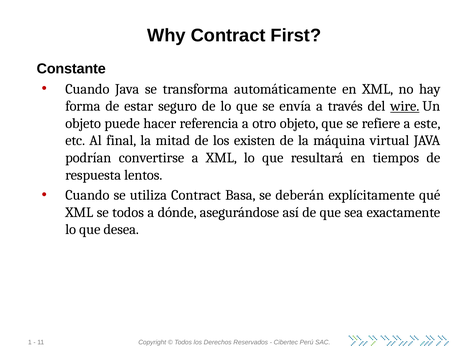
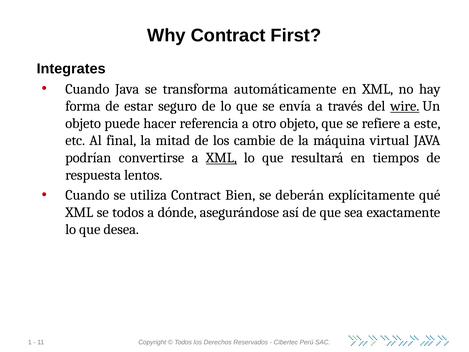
Constante: Constante -> Integrates (71, 69)
existen: existen -> cambie (255, 140)
XML underline: none -> present (221, 158)
Basa: Basa -> Bien (240, 195)
